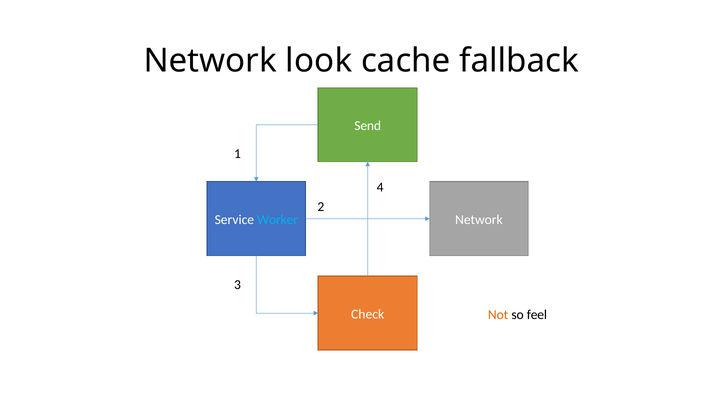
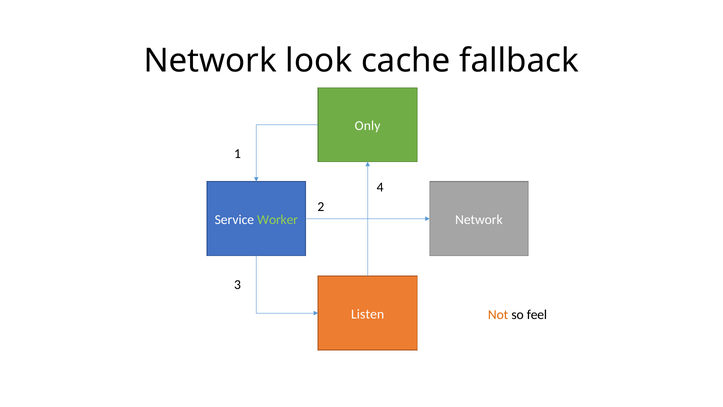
Send: Send -> Only (368, 126)
Worker colour: light blue -> light green (278, 219)
Check: Check -> Listen (368, 314)
